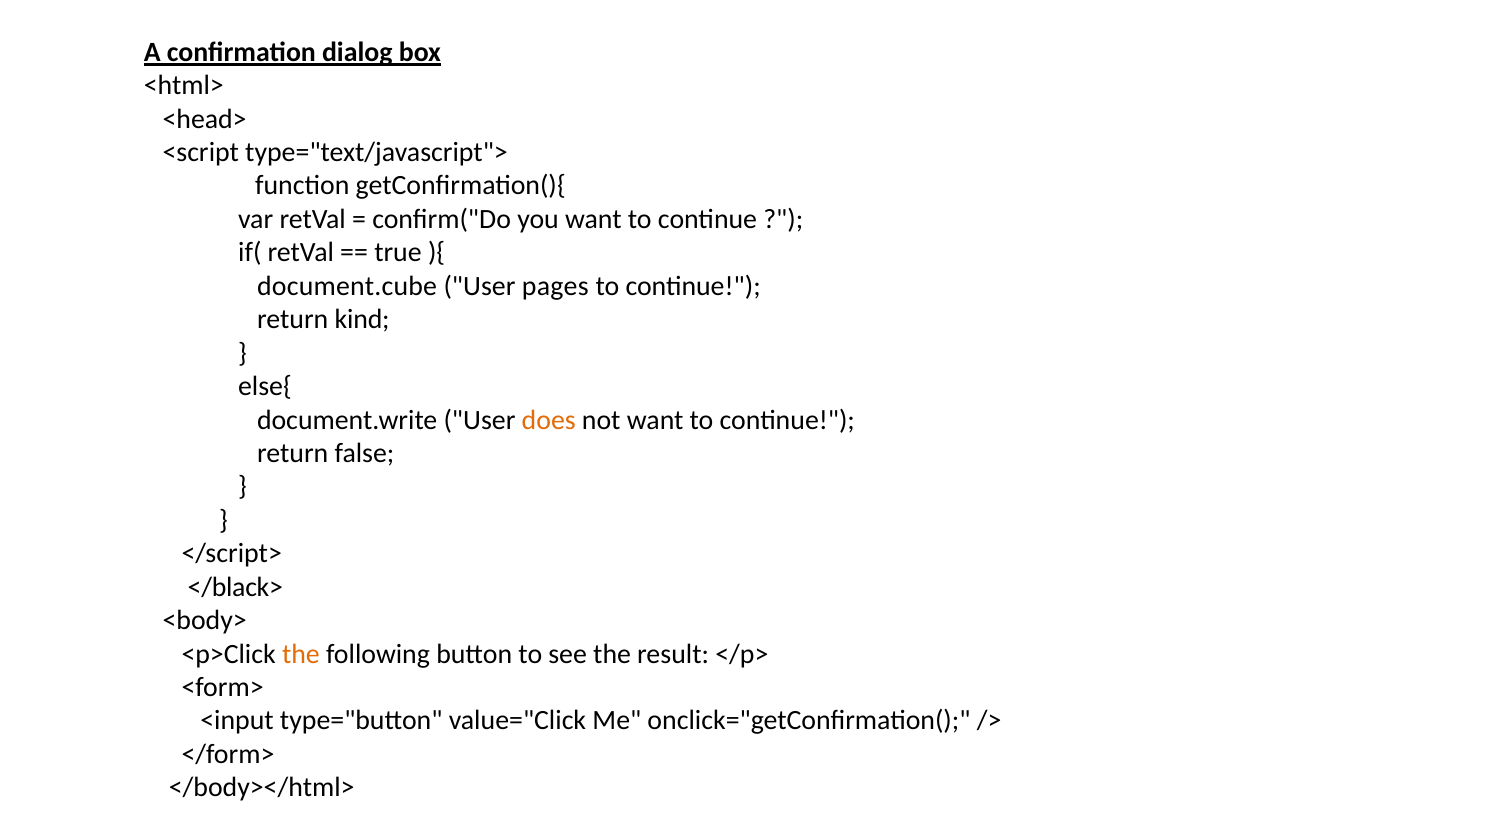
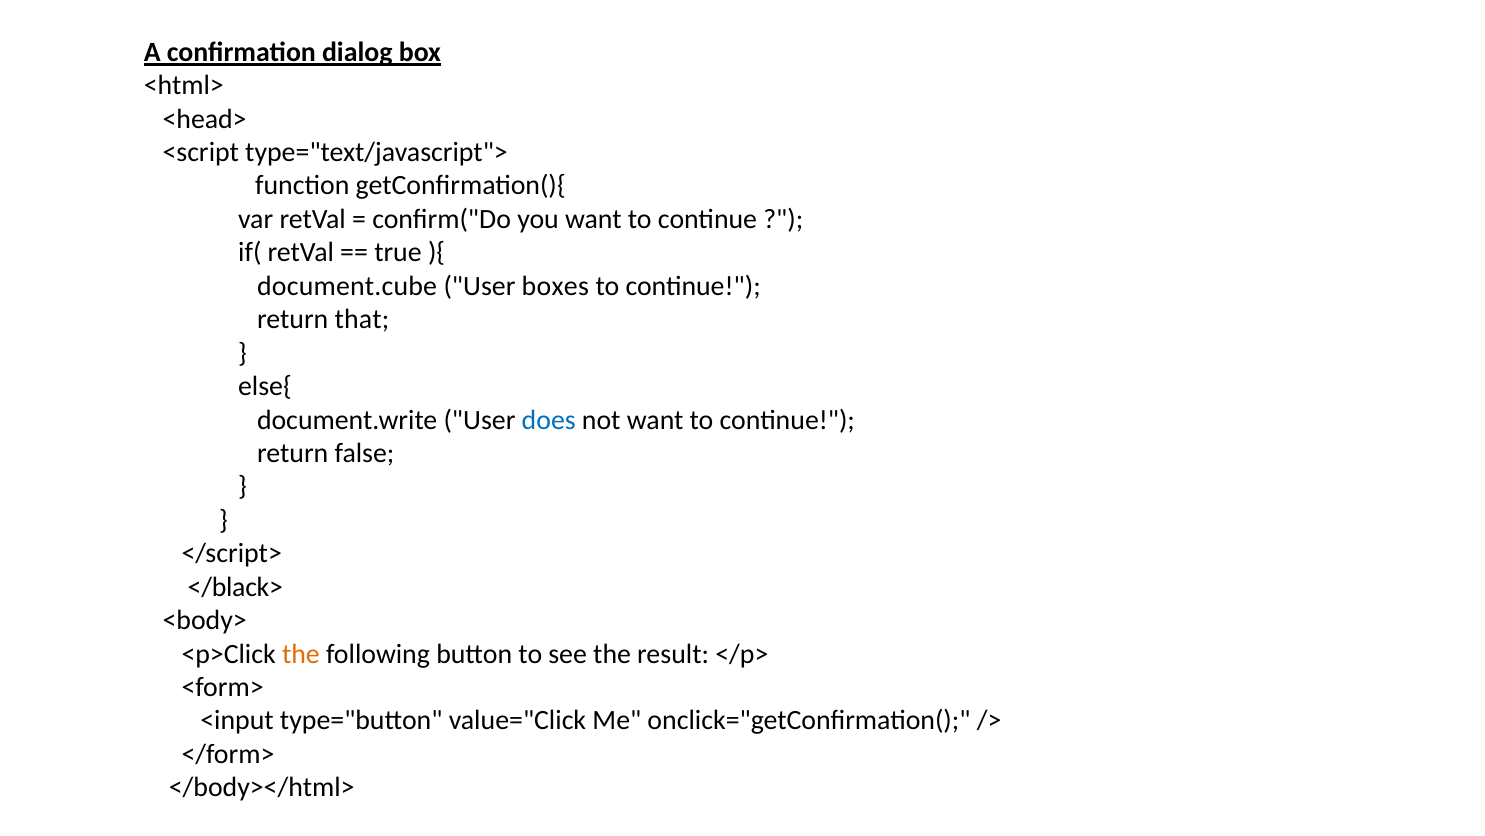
pages: pages -> boxes (555, 286)
kind: kind -> that (362, 319)
does colour: orange -> blue (549, 419)
